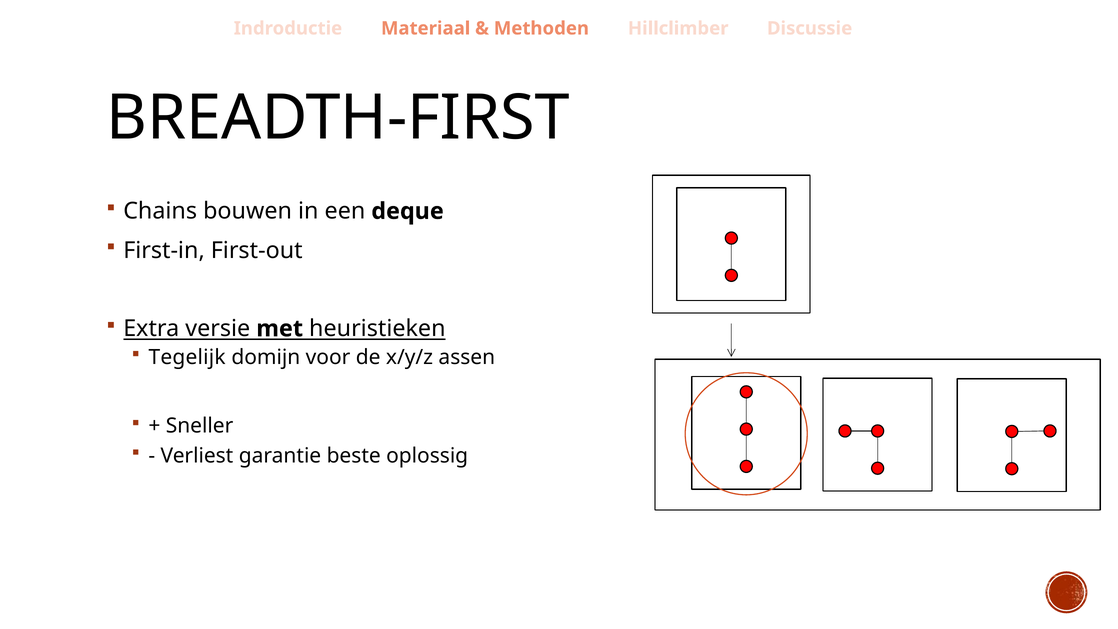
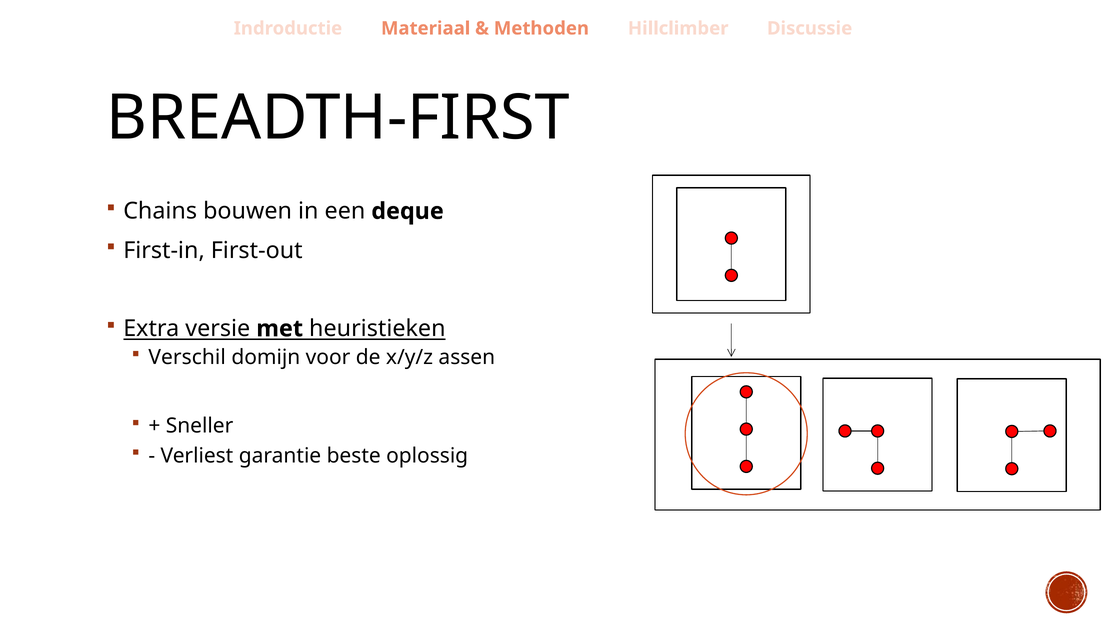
Tegelijk: Tegelijk -> Verschil (187, 357)
